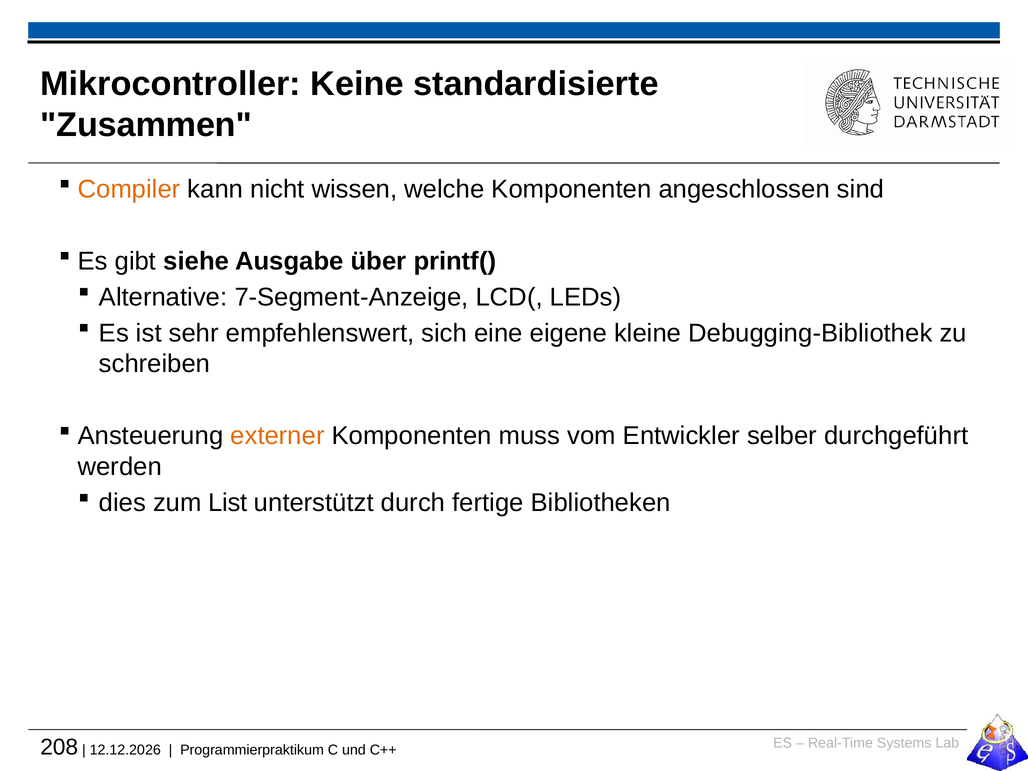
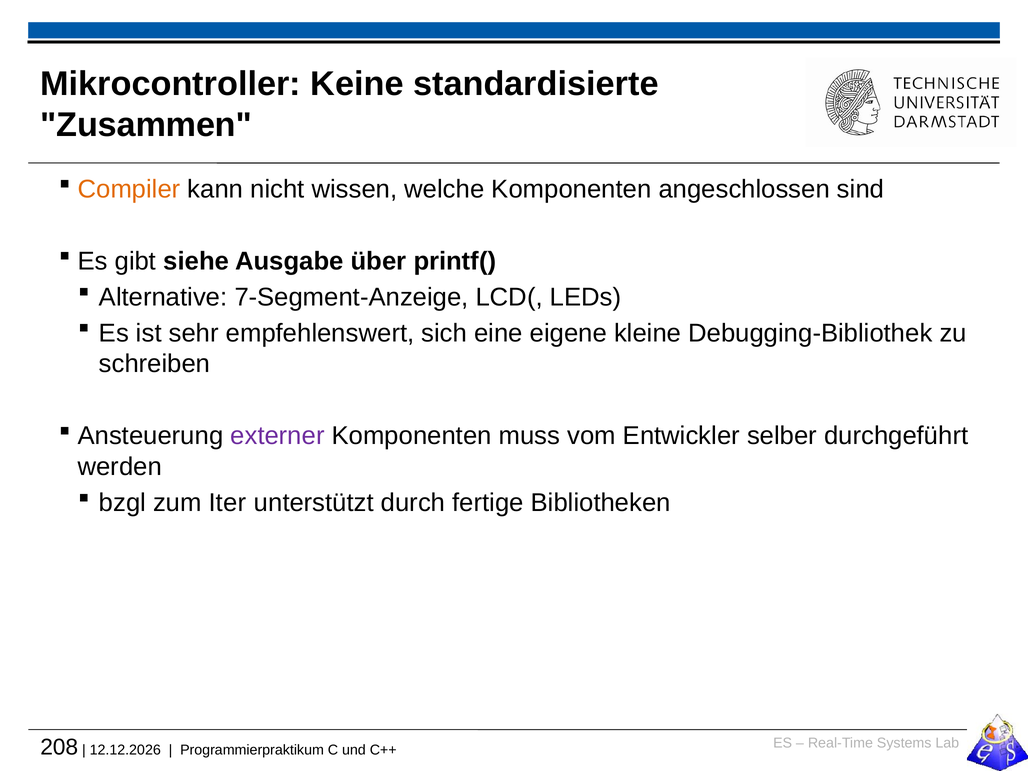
externer colour: orange -> purple (278, 436)
dies: dies -> bzgl (123, 503)
List: List -> Iter (227, 503)
